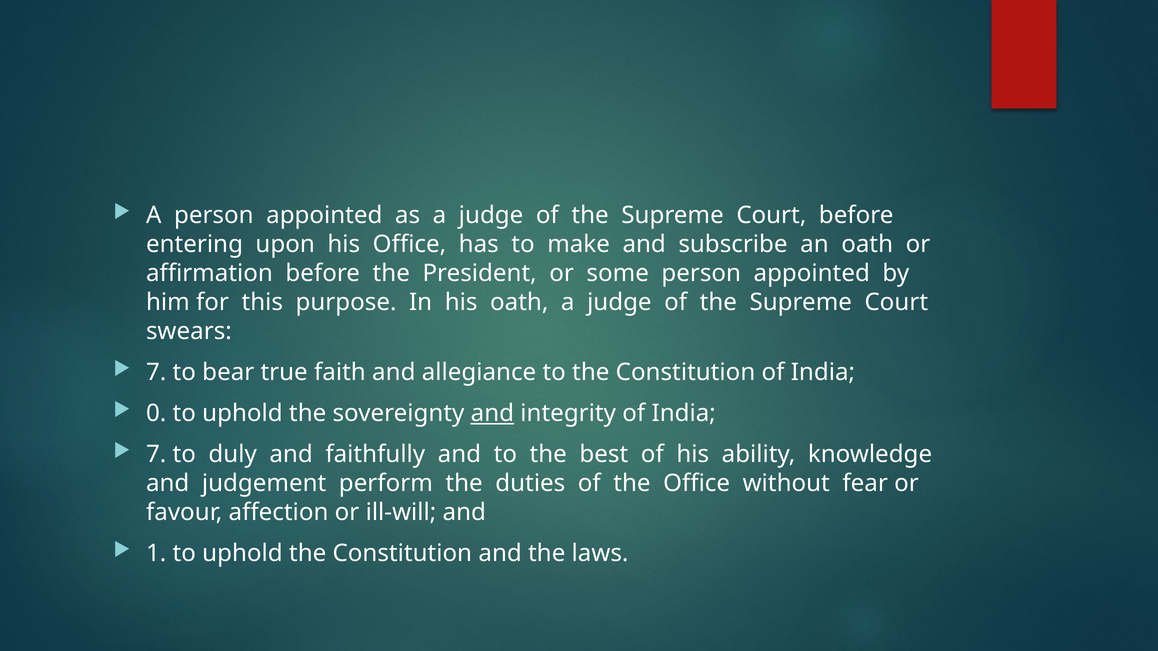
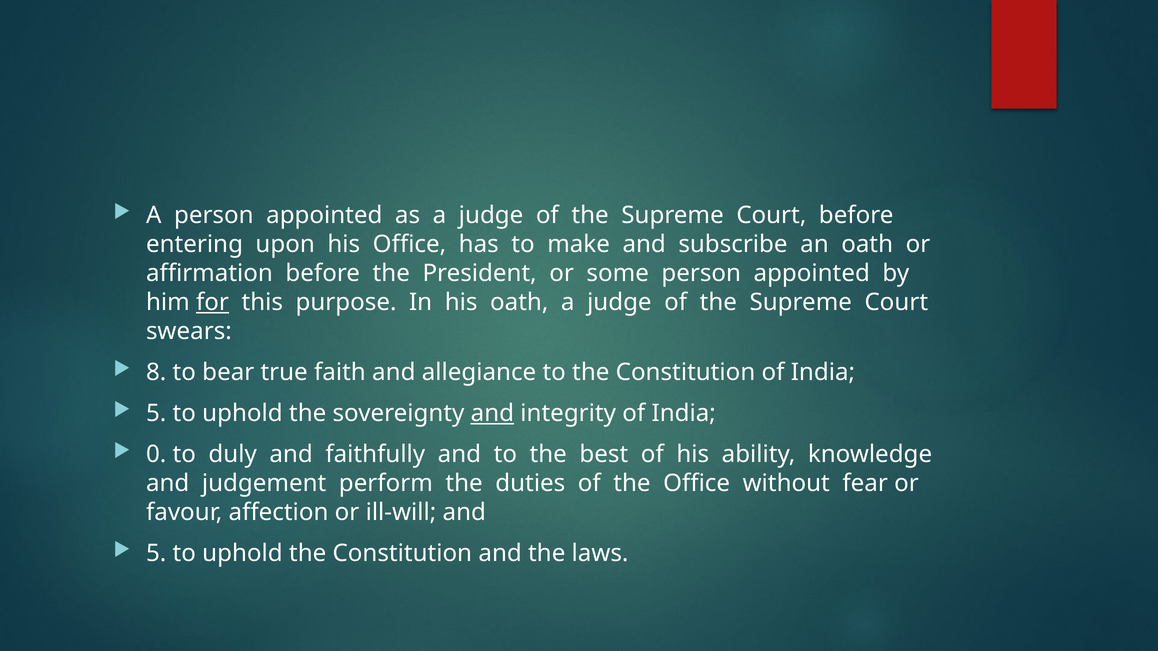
for underline: none -> present (213, 303)
7: 7 -> 8 (156, 373)
0: 0 -> 5 (156, 414)
7: 7 -> 0 (156, 455)
1: 1 -> 5 (156, 554)
